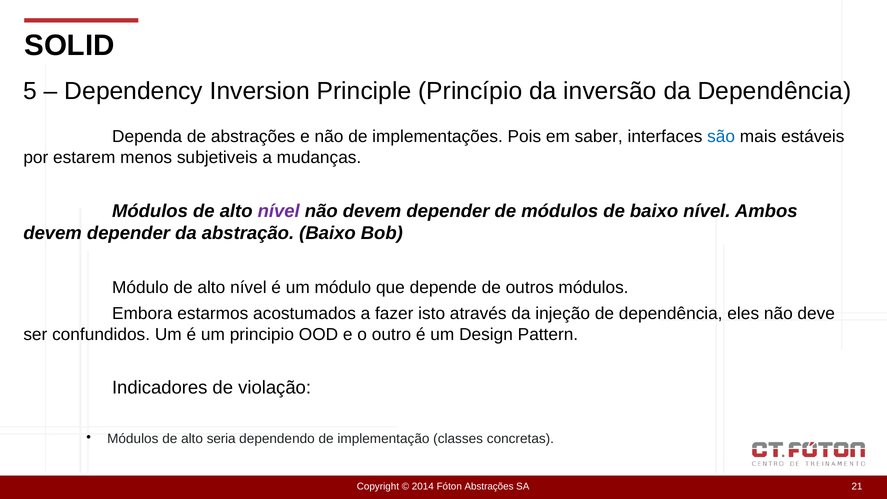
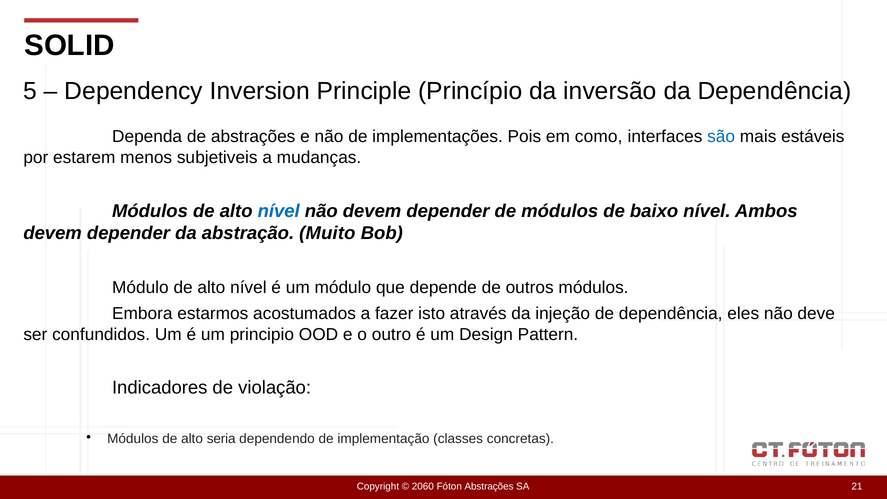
saber: saber -> como (599, 136)
nível colour: purple -> blue (279, 211)
abstração Baixo: Baixo -> Muito (327, 233)
2014: 2014 -> 2060 (423, 487)
